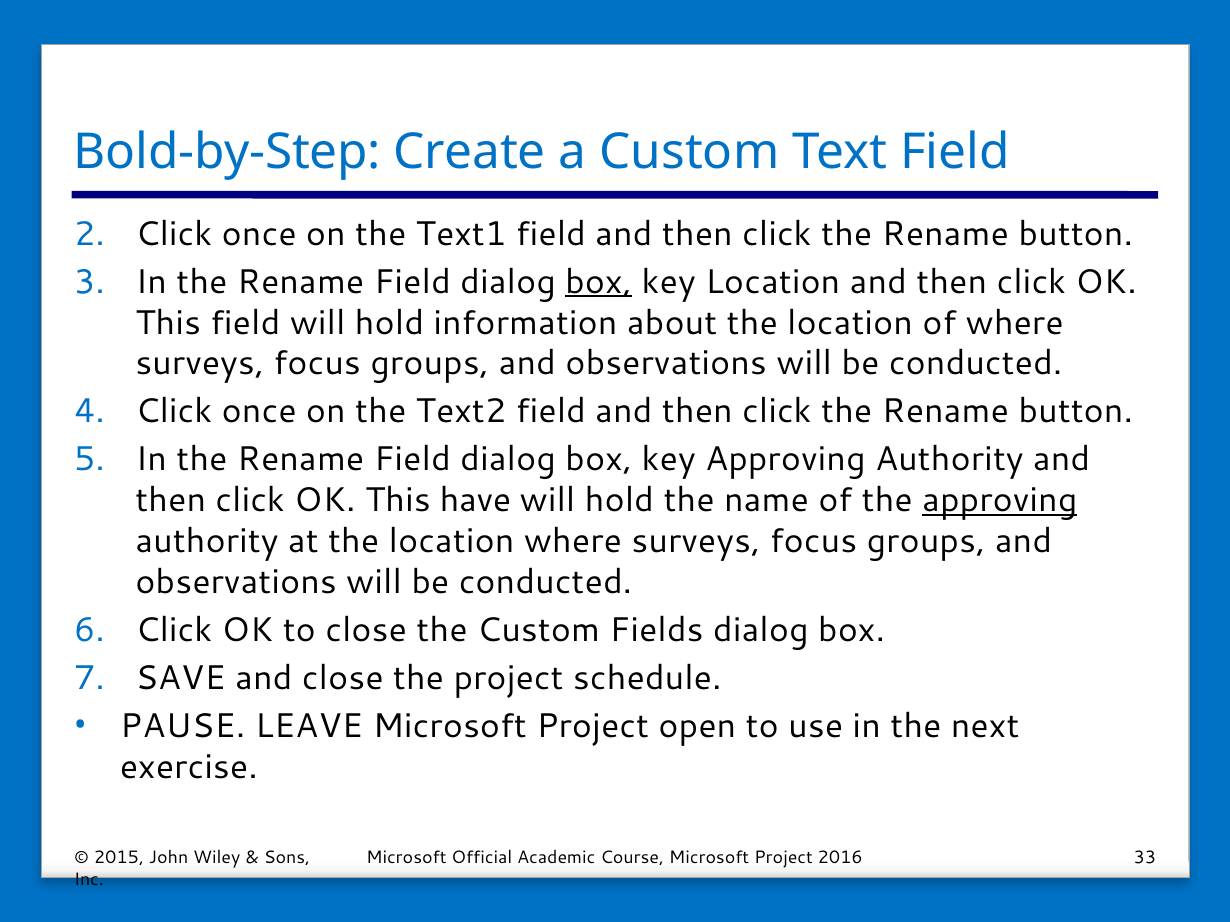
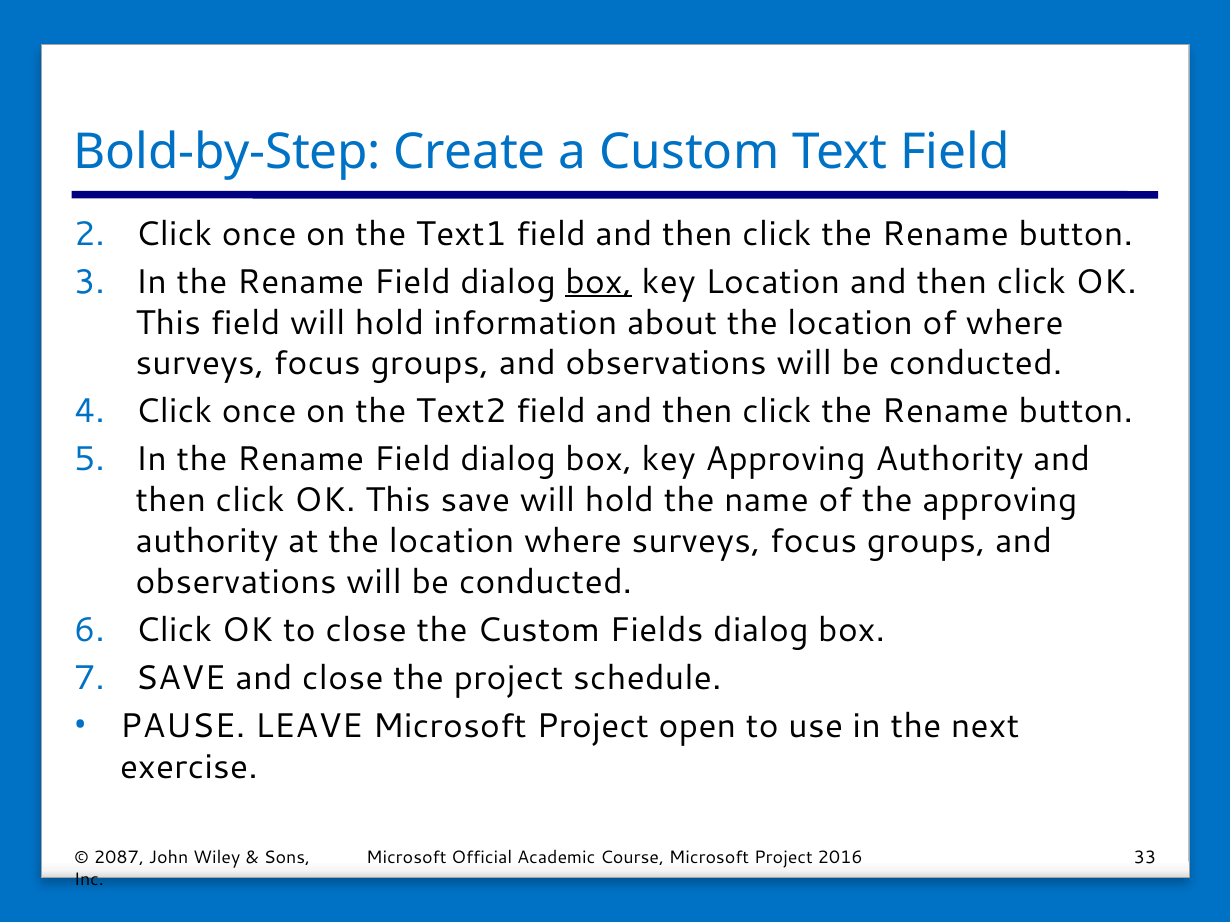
This have: have -> save (475, 501)
approving underline: present -> none (1000, 501)
2015: 2015 -> 2087 (119, 858)
